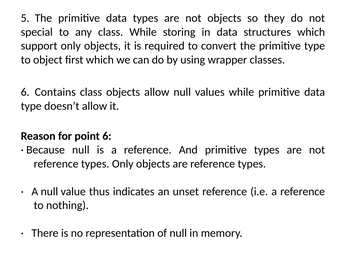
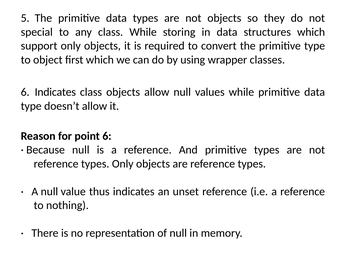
6 Contains: Contains -> Indicates (55, 92)
